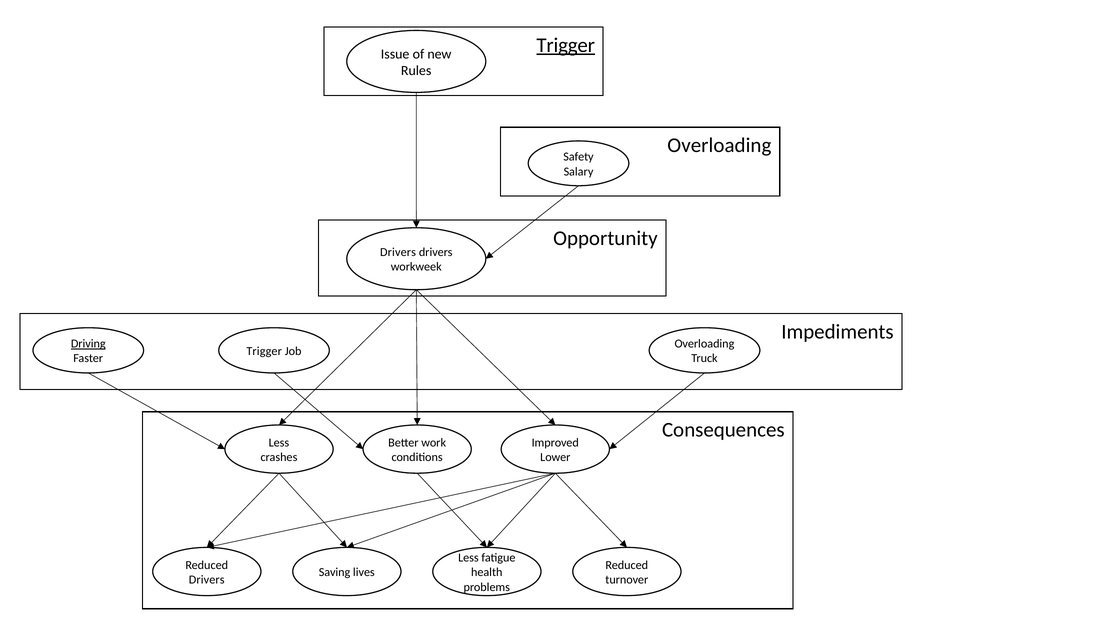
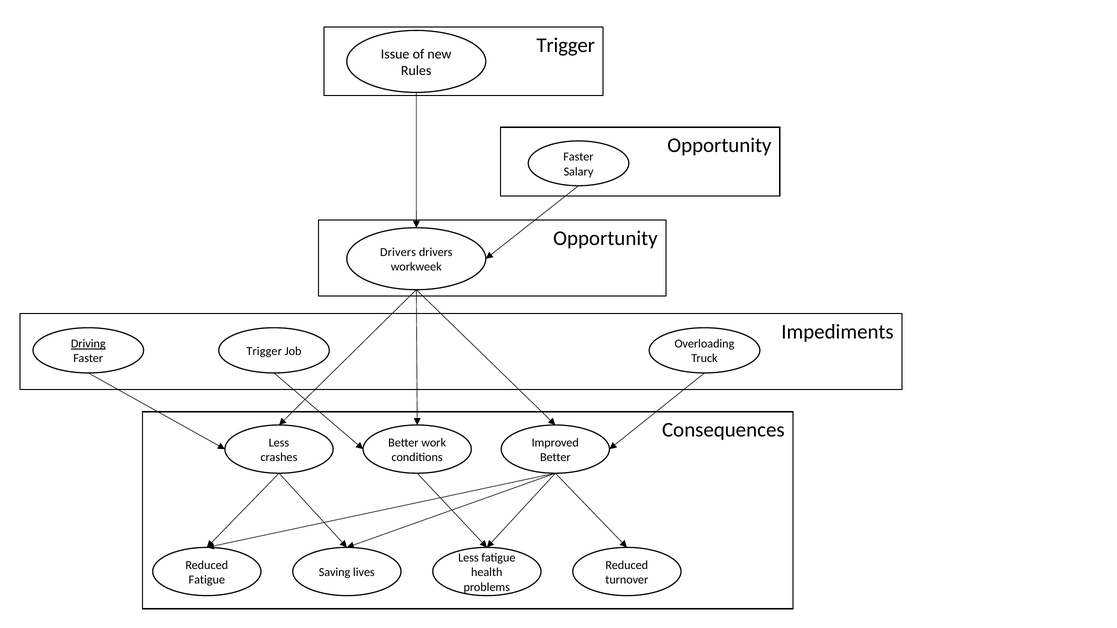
Trigger underline: present -> none (566, 45)
Overloading: Overloading -> Opportunity (719, 146)
Safety: Safety -> Faster (578, 157)
Lower: Lower -> Better (555, 458)
Drivers: Drivers -> Fatigue (207, 580)
